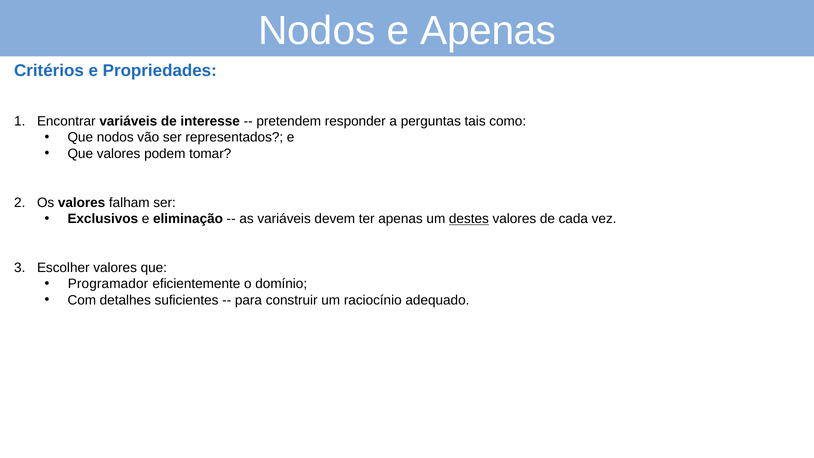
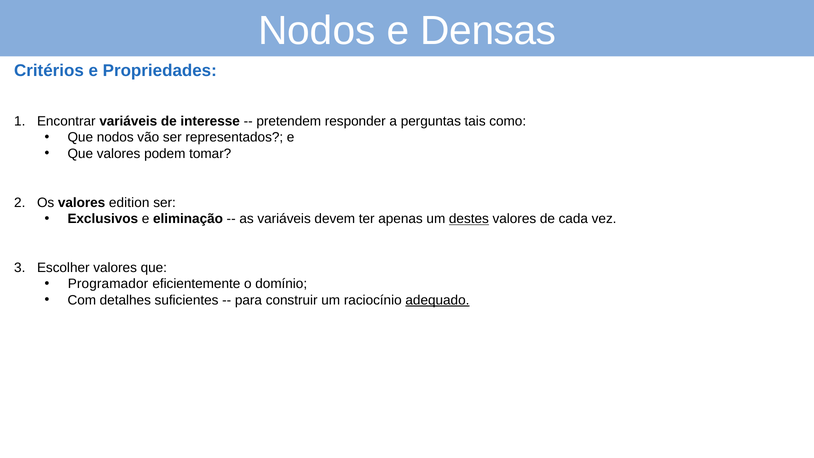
e Apenas: Apenas -> Densas (488, 31)
falham: falham -> edition (129, 203)
adequado underline: none -> present (437, 300)
